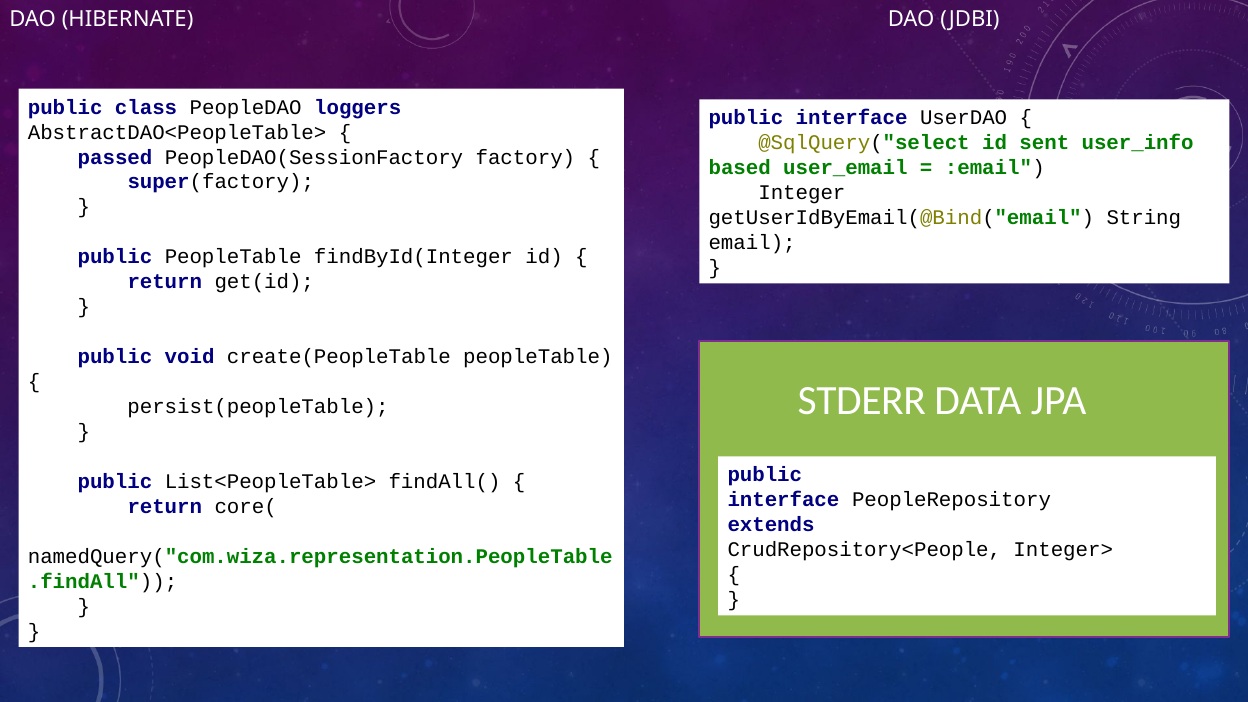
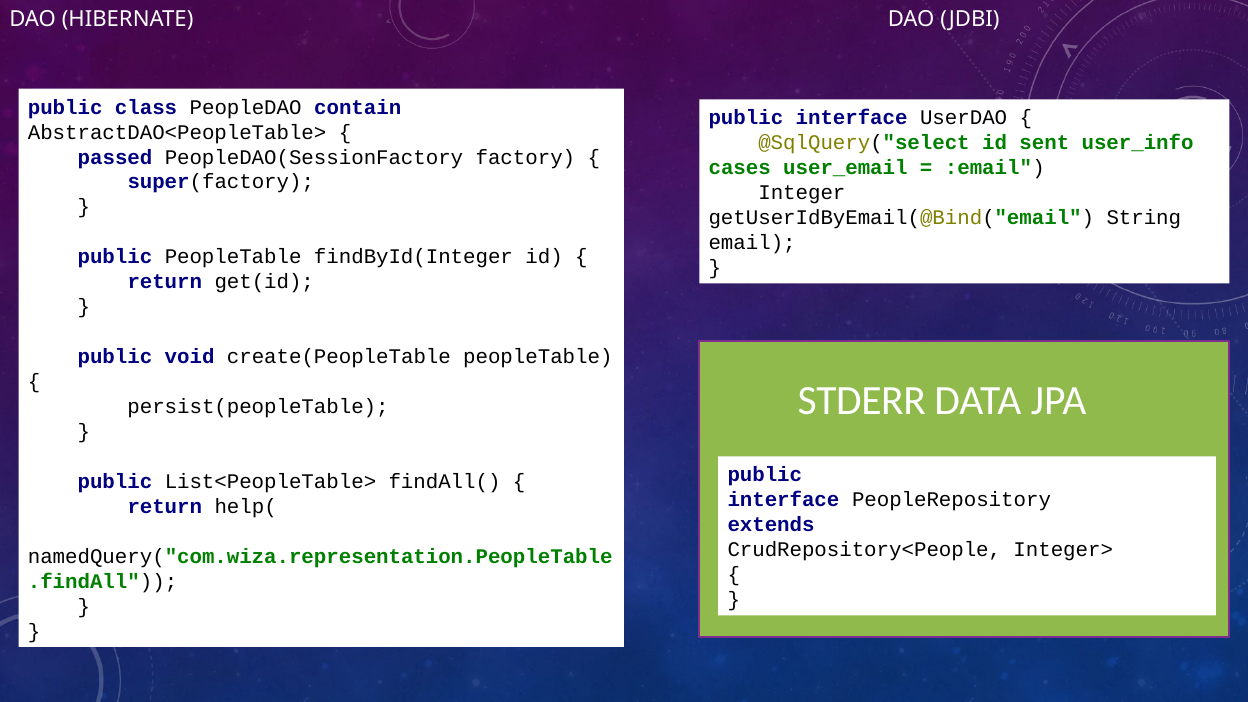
loggers: loggers -> contain (358, 107)
based: based -> cases (740, 168)
core(: core( -> help( (246, 506)
